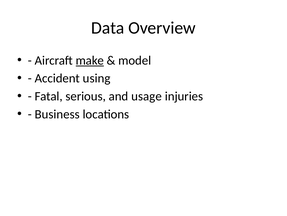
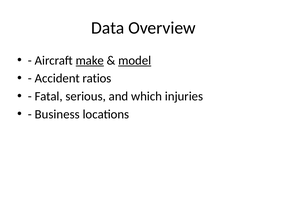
model underline: none -> present (135, 60)
using: using -> ratios (97, 78)
usage: usage -> which (147, 96)
